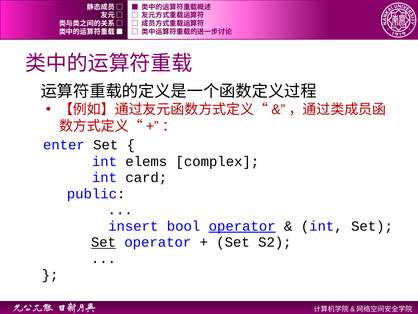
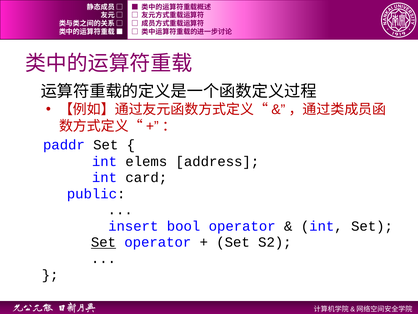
enter: enter -> paddr (64, 145)
complex: complex -> address (217, 161)
operator underline: present -> none (242, 226)
